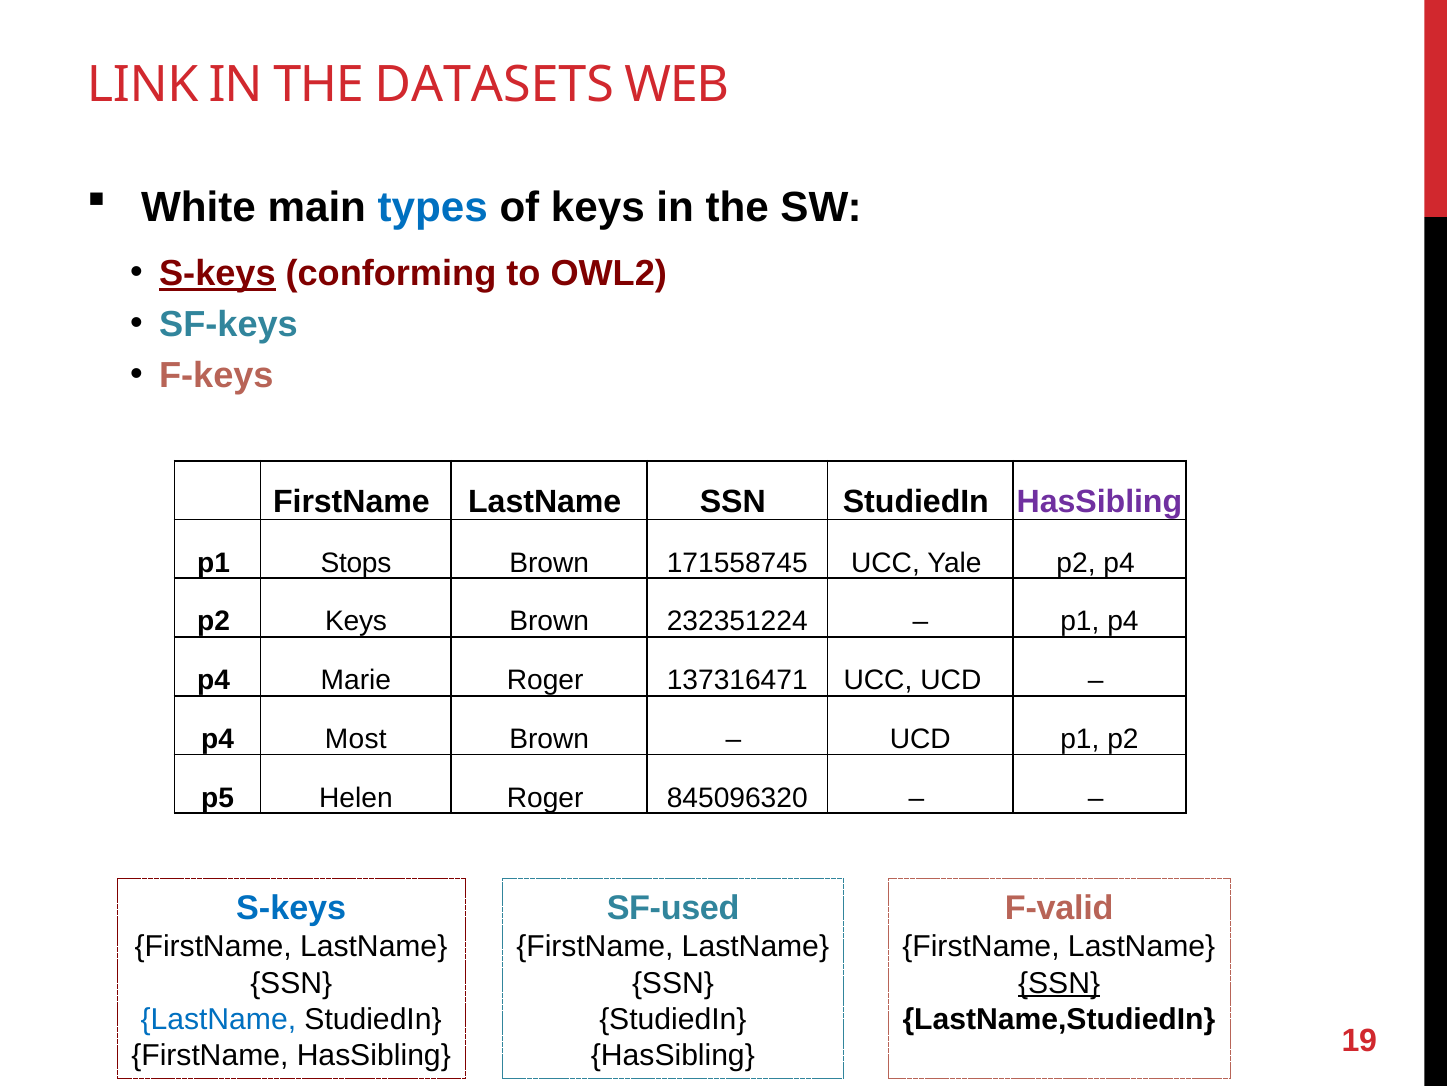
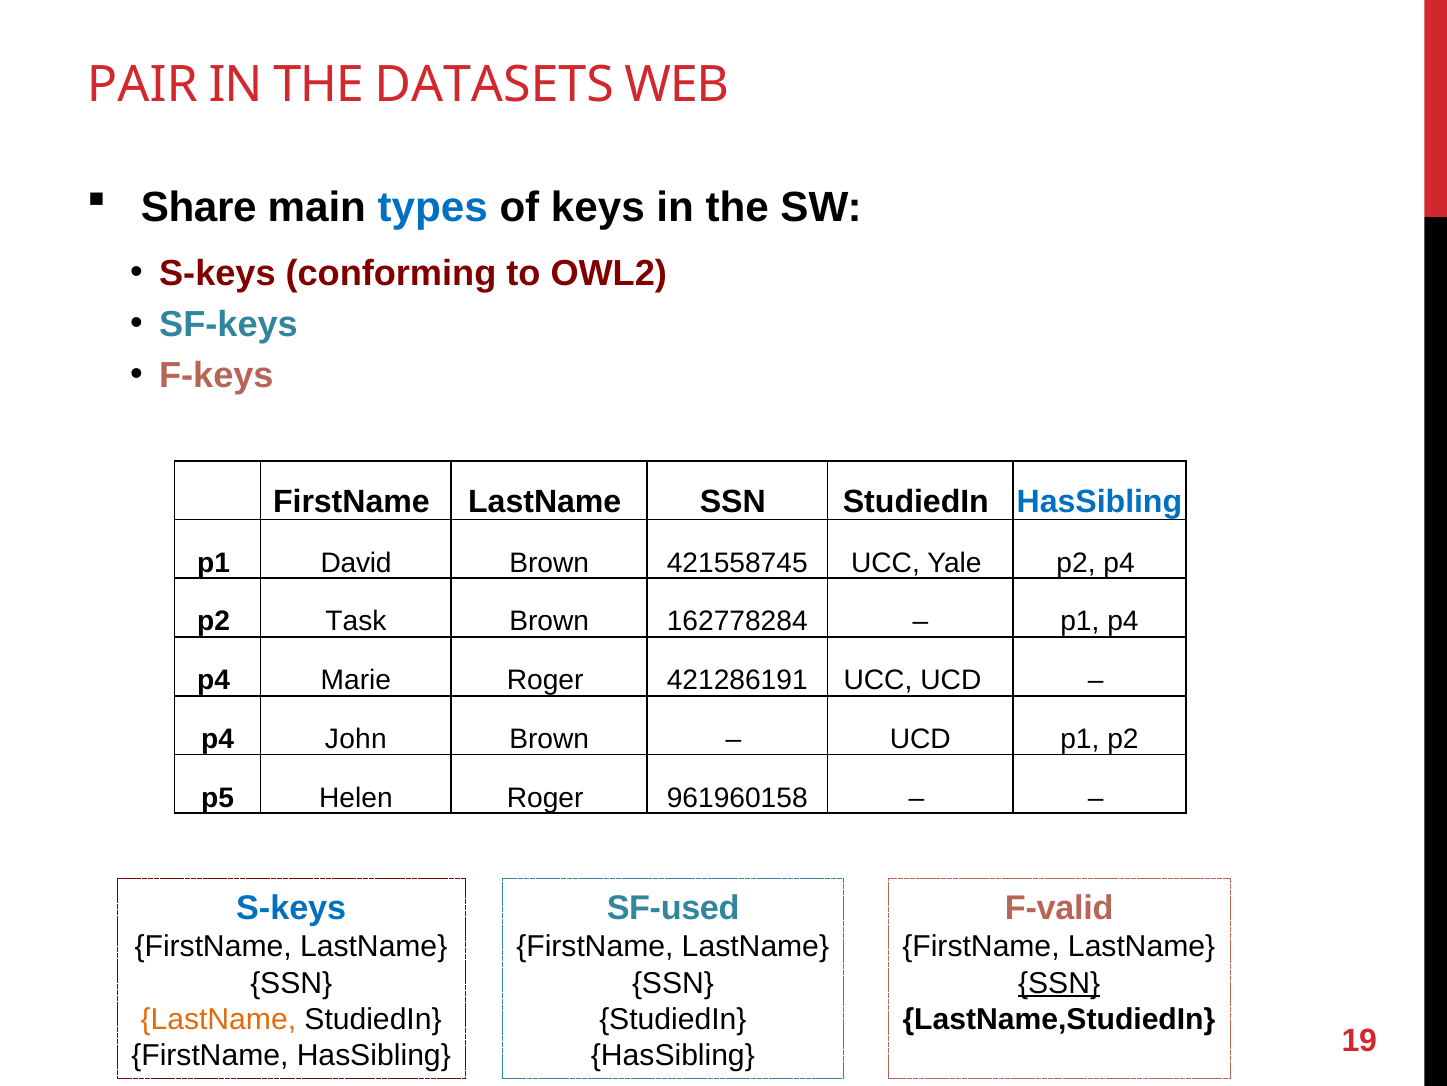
LINK: LINK -> PAIR (142, 85)
White: White -> Share (199, 208)
S-keys underline: present -> none (217, 274)
HasSibling colour: purple -> blue (1099, 502)
Stops: Stops -> David (356, 563)
171558745: 171558745 -> 421558745 (737, 563)
p2 Keys: Keys -> Task (356, 621)
232351224: 232351224 -> 162778284 (737, 621)
137316471: 137316471 -> 421286191 (737, 680)
Most: Most -> John (356, 739)
845096320: 845096320 -> 961960158 (737, 797)
LastName colour: blue -> orange (218, 1019)
